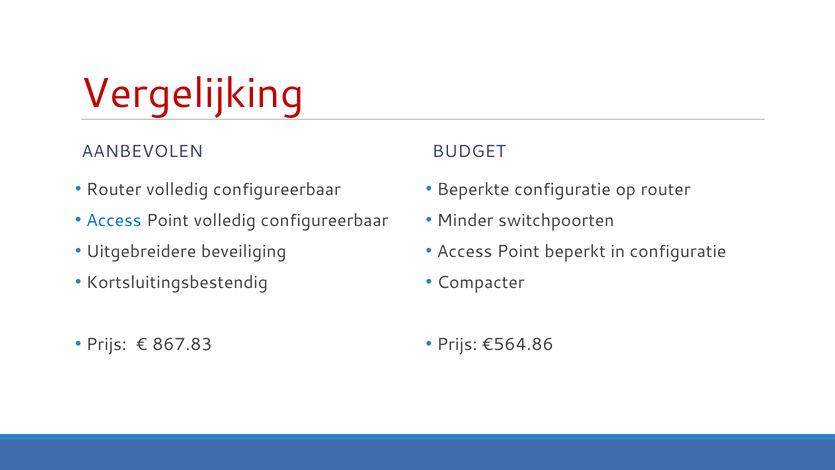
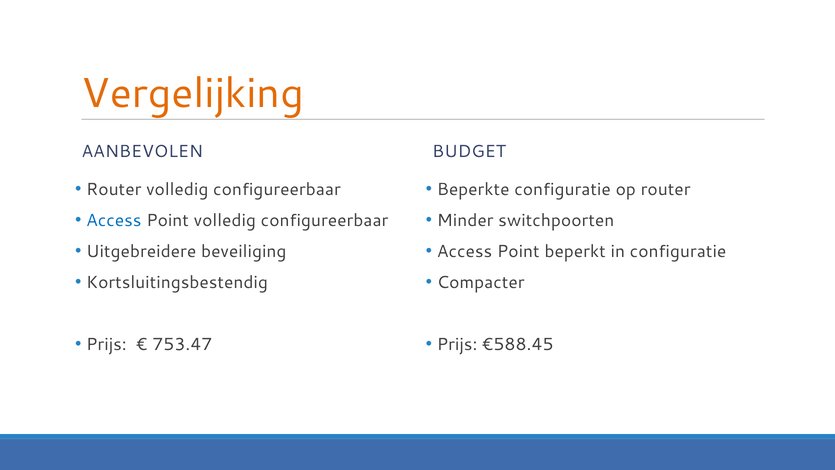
Vergelijking colour: red -> orange (193, 94)
867.83: 867.83 -> 753.47 (182, 344)
€564.86: €564.86 -> €588.45 (518, 344)
